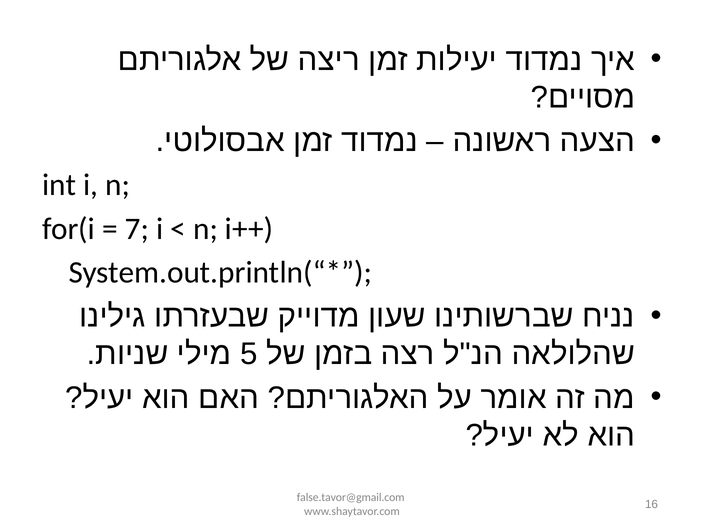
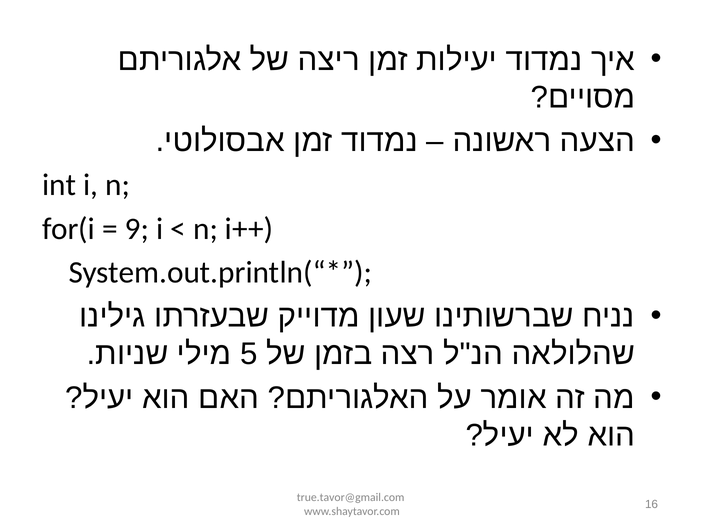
7: 7 -> 9 (137, 229)
false.tavor@gmail.com: false.tavor@gmail.com -> true.tavor@gmail.com (351, 497)
